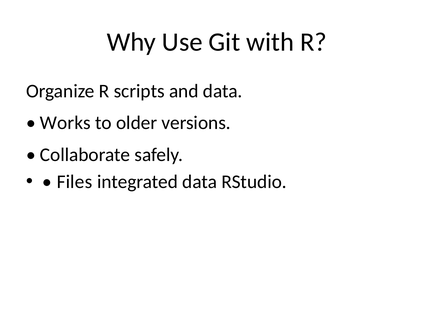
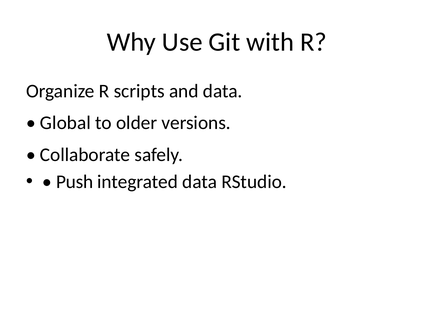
Works: Works -> Global (65, 123)
Files: Files -> Push (75, 181)
